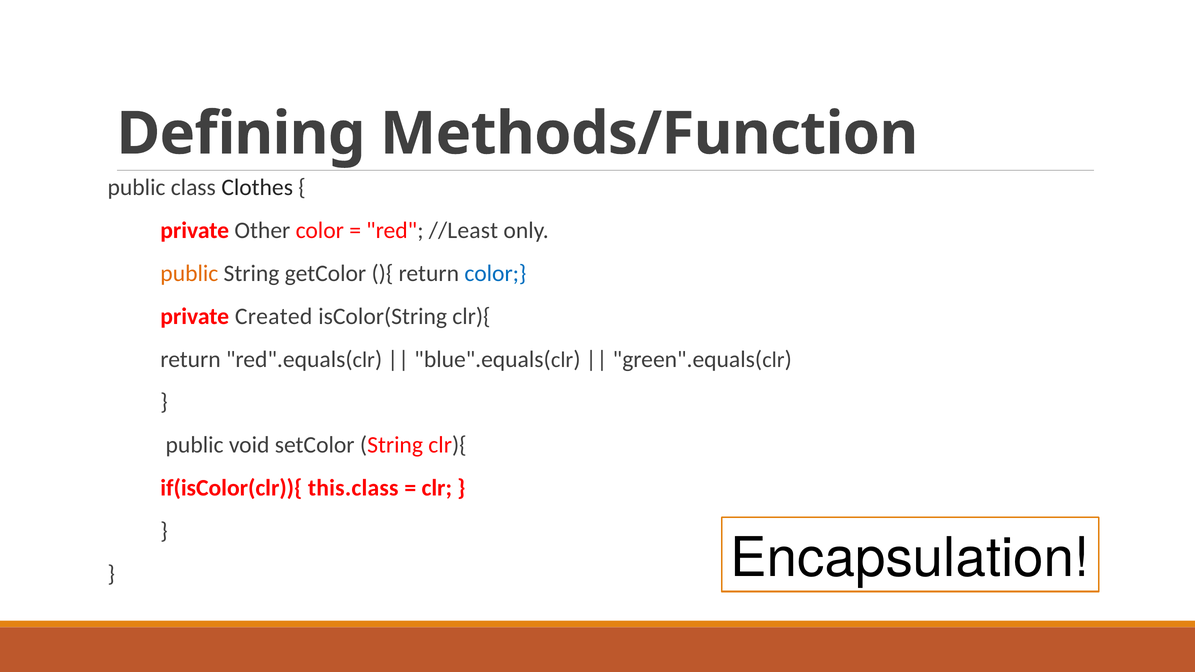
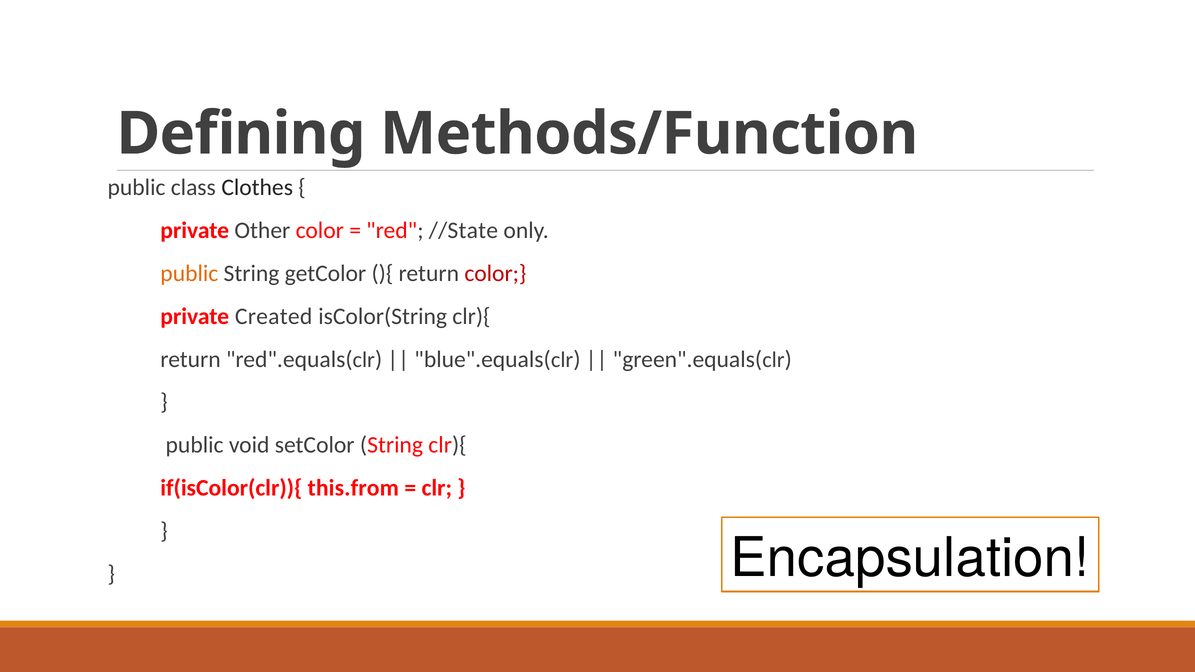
//Least: //Least -> //State (463, 230)
color colour: blue -> red (495, 273)
this.class: this.class -> this.from (353, 488)
